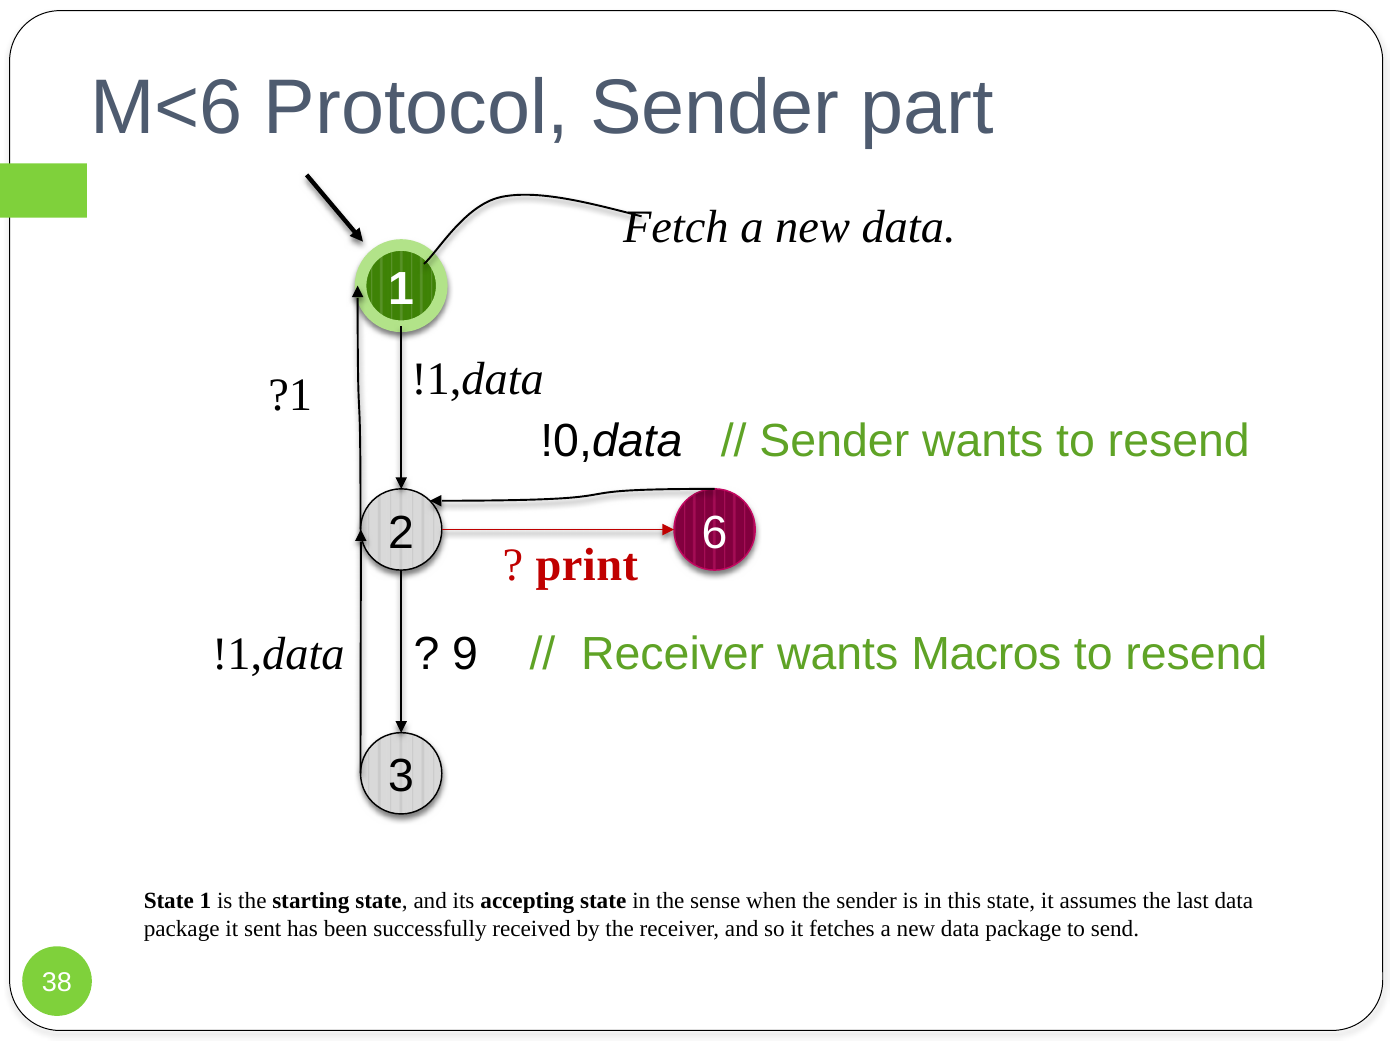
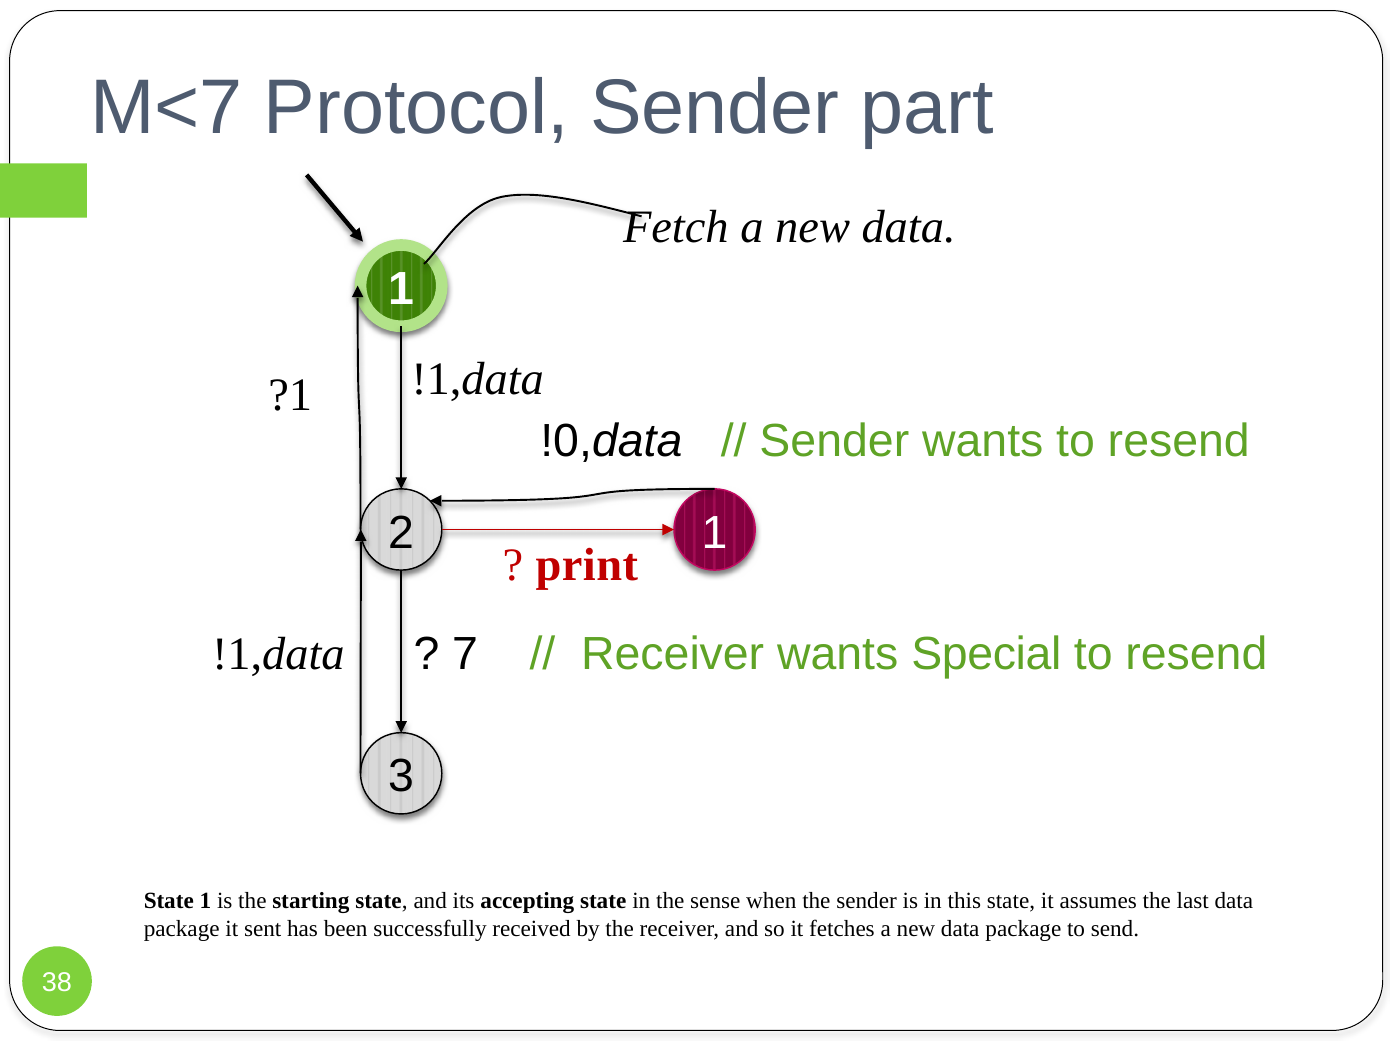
M<6: M<6 -> M<7 (166, 108)
2 6: 6 -> 1 (715, 533)
9: 9 -> 7 (465, 654)
Macros: Macros -> Special (986, 654)
